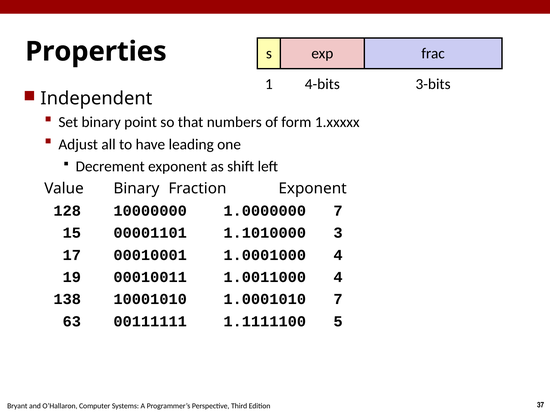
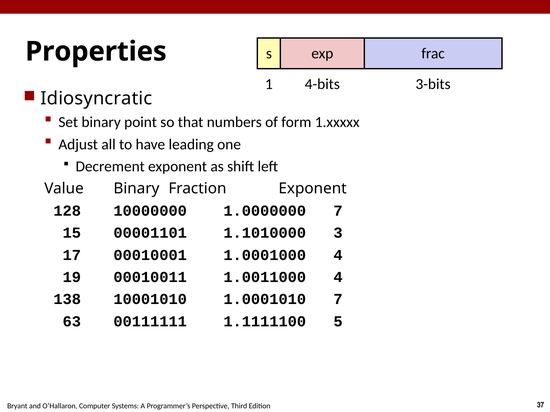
Independent: Independent -> Idiosyncratic (96, 99)
